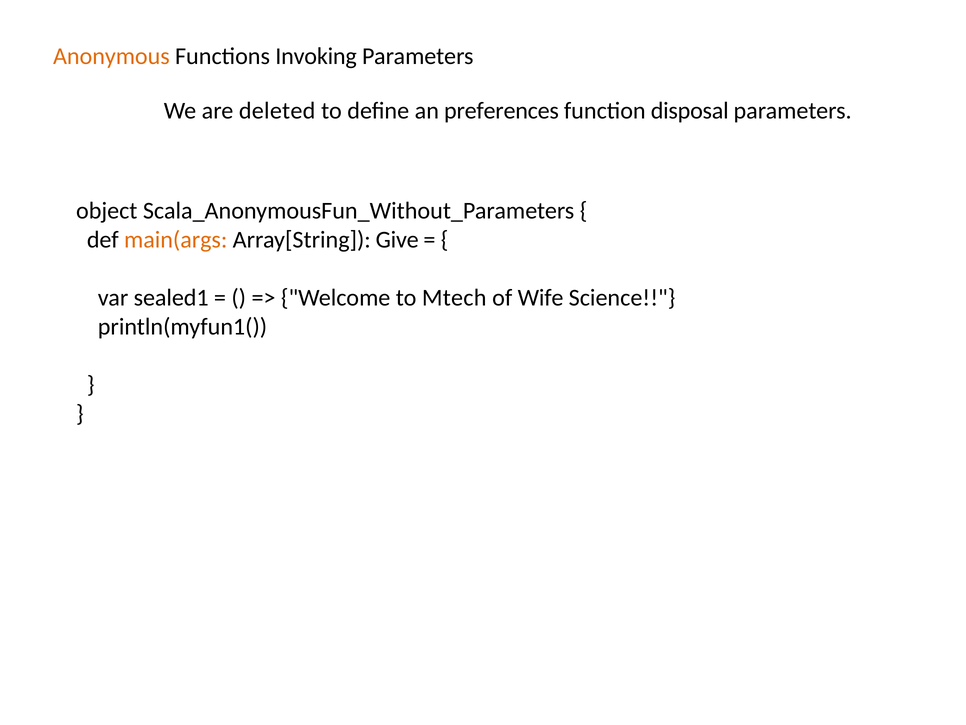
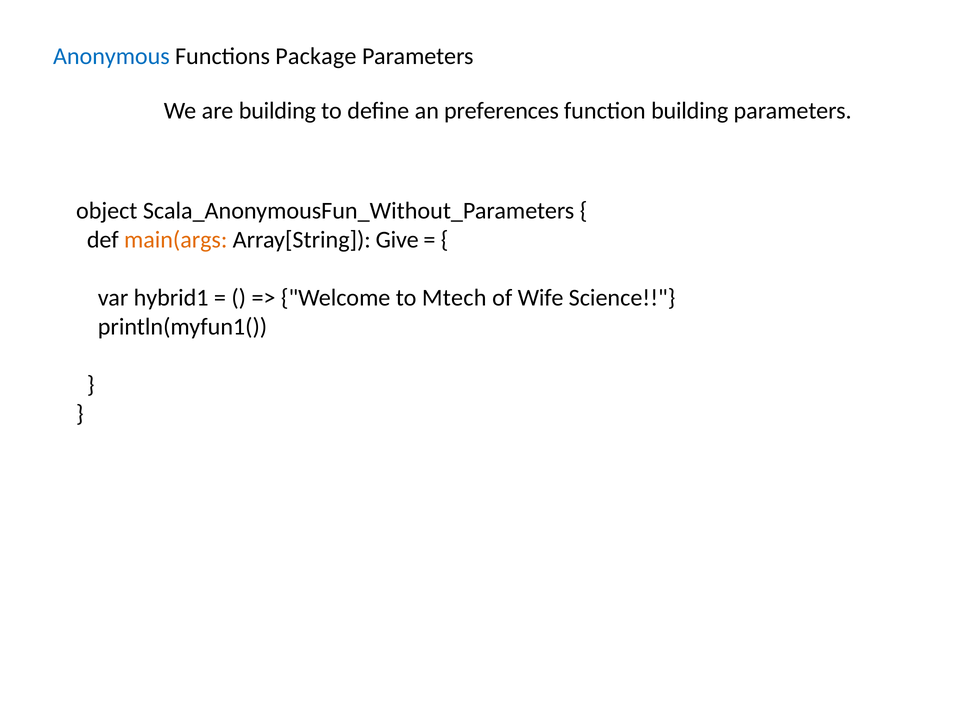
Anonymous colour: orange -> blue (111, 56)
Invoking: Invoking -> Package (316, 56)
are deleted: deleted -> building (277, 111)
function disposal: disposal -> building (690, 111)
sealed1: sealed1 -> hybrid1 (171, 298)
